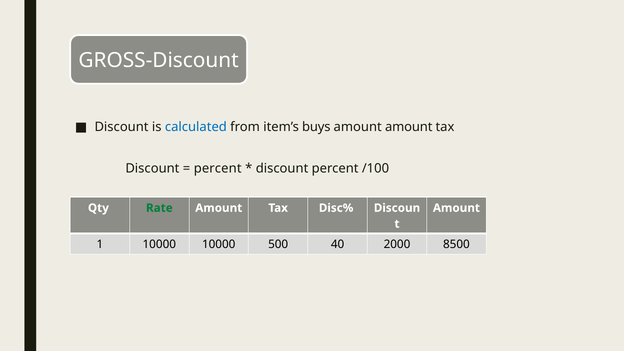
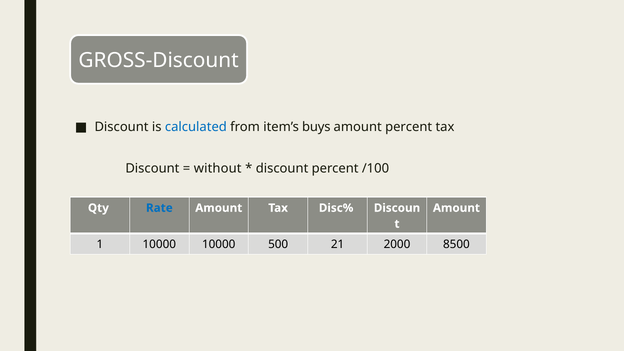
amount amount: amount -> percent (409, 127)
percent: percent -> without (218, 168)
Rate colour: green -> blue (159, 208)
40: 40 -> 21 (338, 244)
